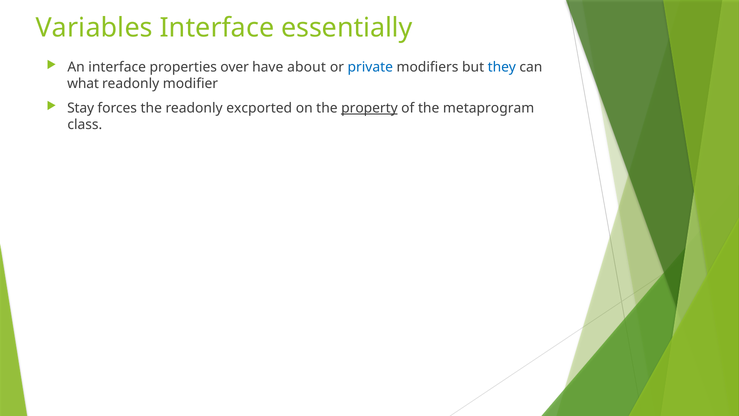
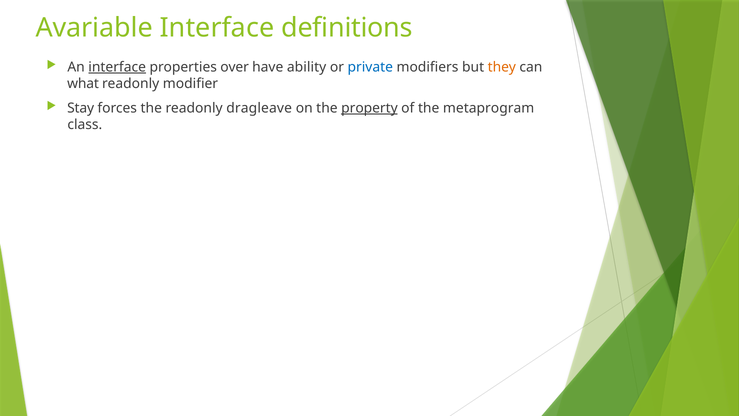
Variables: Variables -> Avariable (94, 28)
essentially: essentially -> definitions (347, 28)
interface underline: none -> present (117, 67)
about: about -> ability (307, 67)
they colour: blue -> orange (502, 67)
excported: excported -> dragleave (259, 108)
